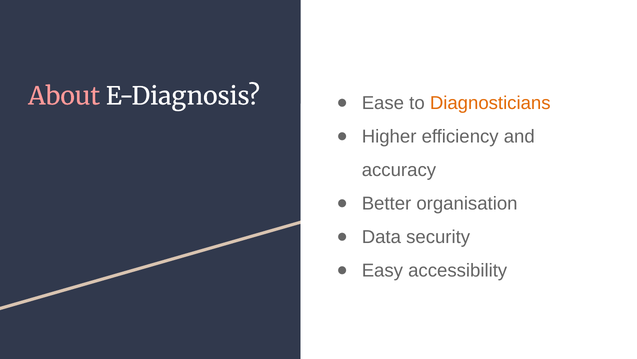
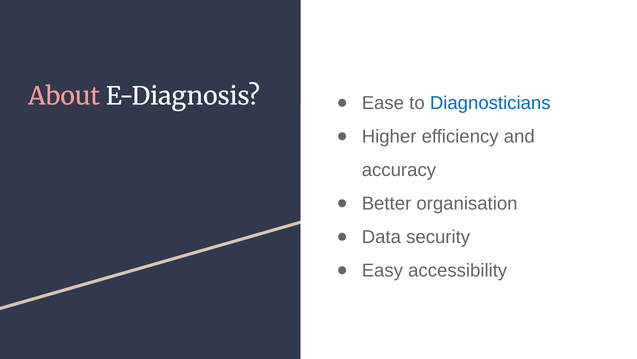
Diagnosticians colour: orange -> blue (490, 103)
